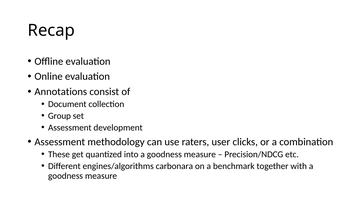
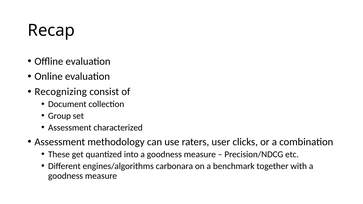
Annotations: Annotations -> Recognizing (61, 92)
development: development -> characterized (118, 128)
